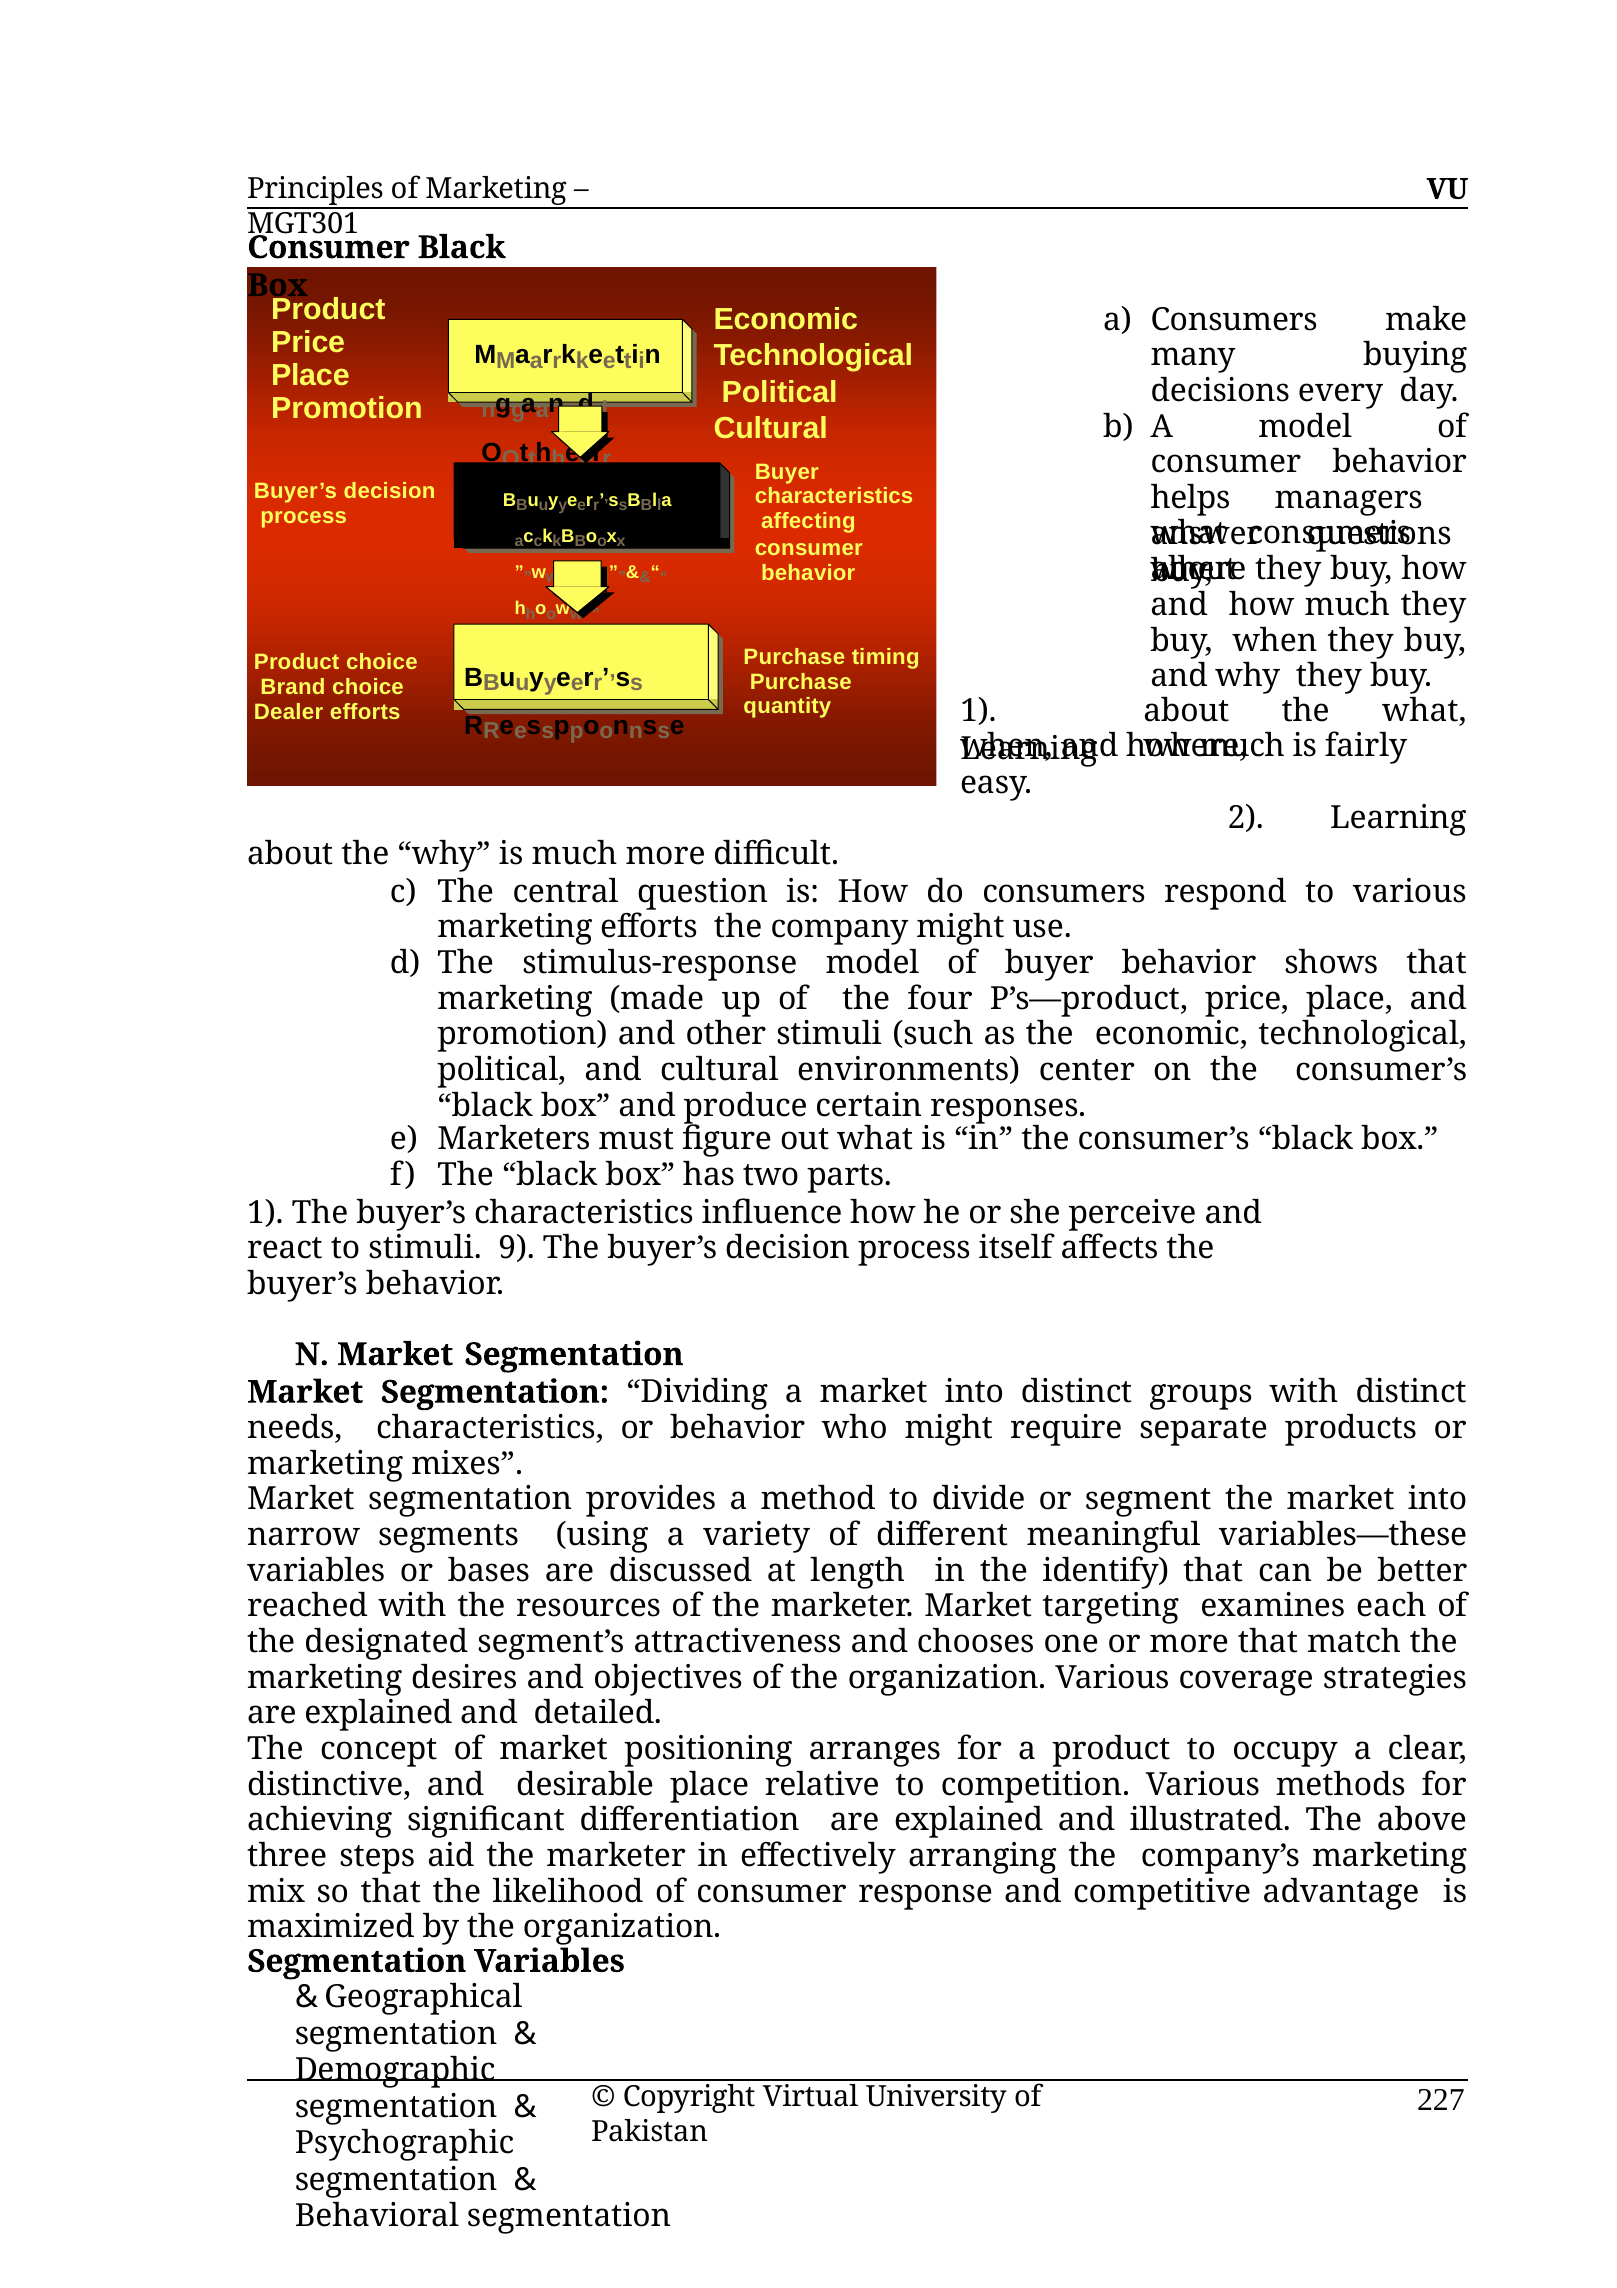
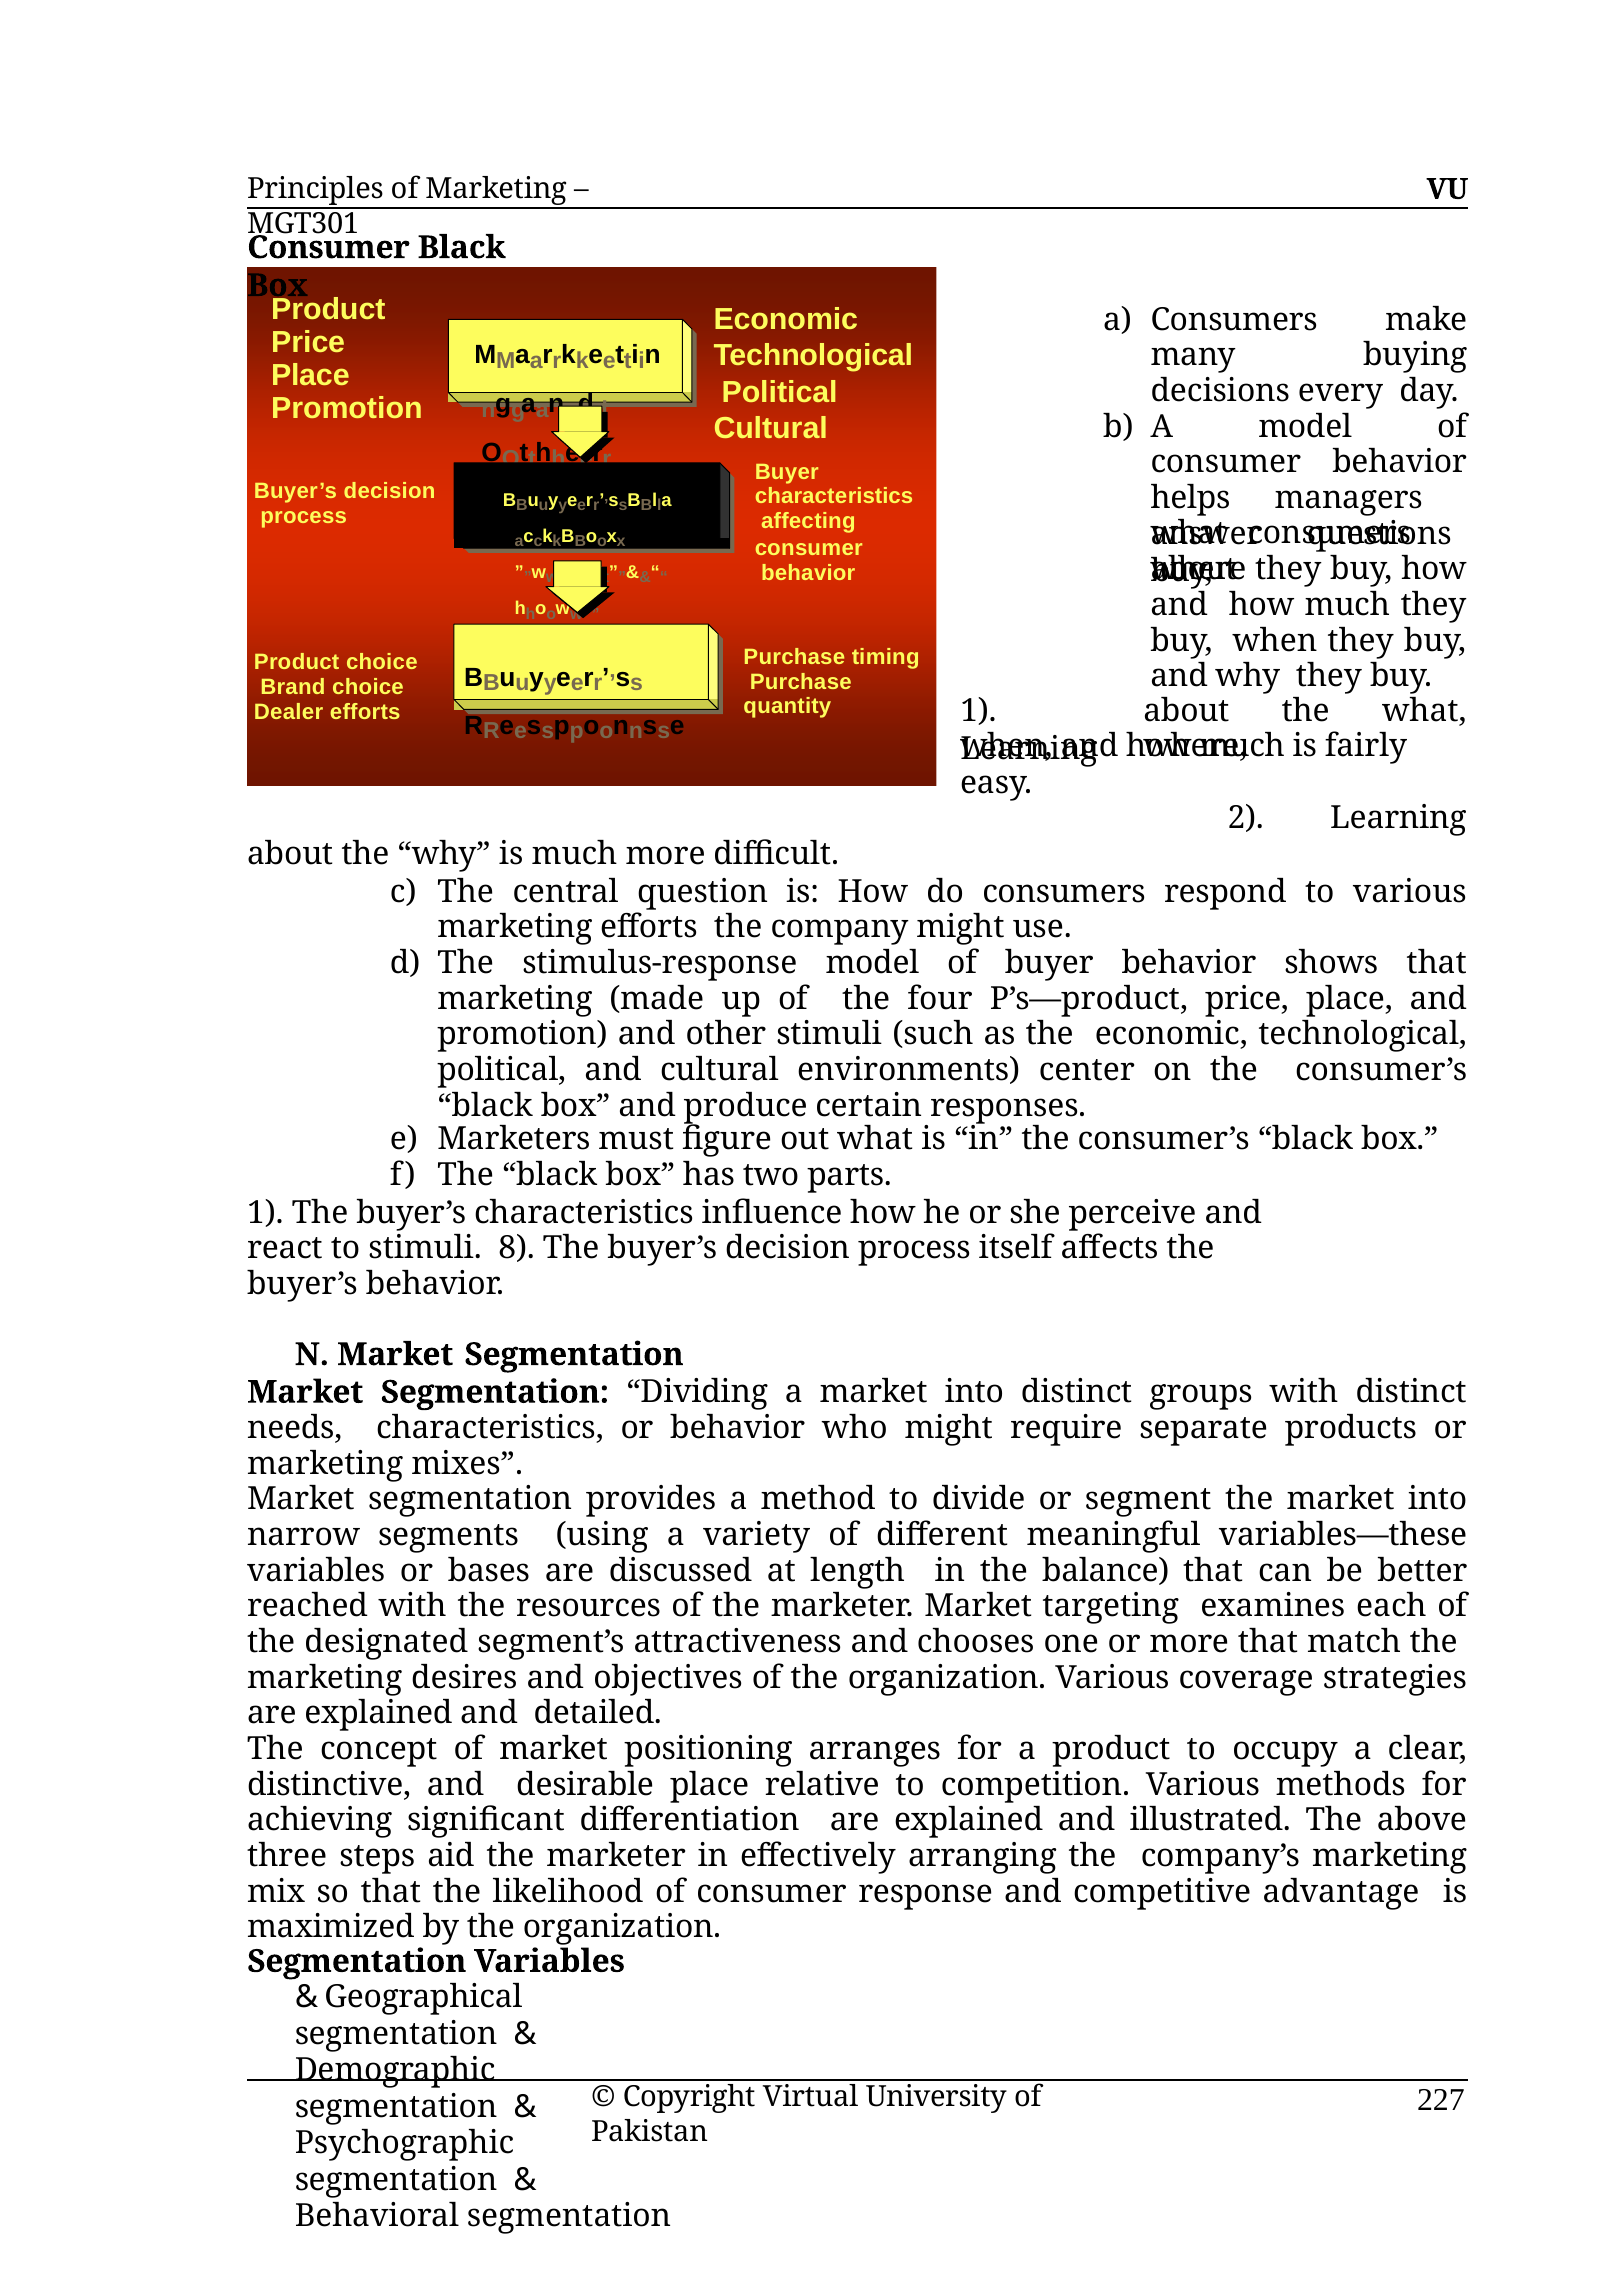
9: 9 -> 8 (517, 1248)
identify: identify -> balance (1106, 1571)
